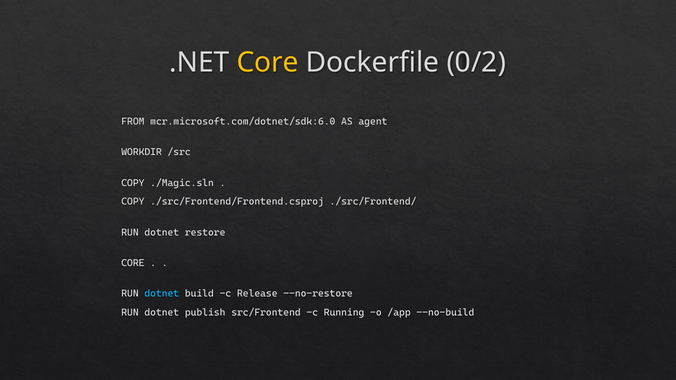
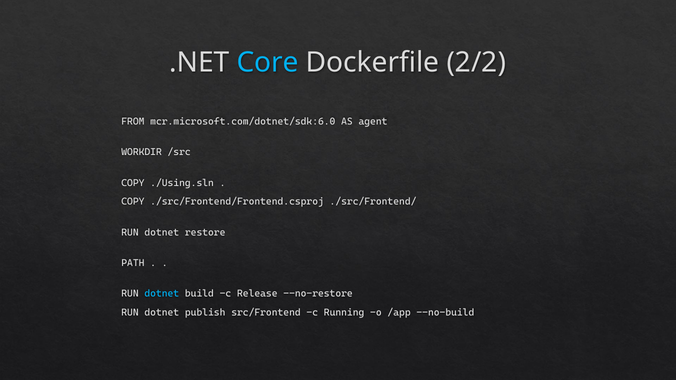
Core colour: yellow -> light blue (268, 63)
0/2: 0/2 -> 2/2 (476, 63)
./Magic.sln: ./Magic.sln -> ./Using.sln (182, 183)
CORE: CORE -> PATH (133, 263)
